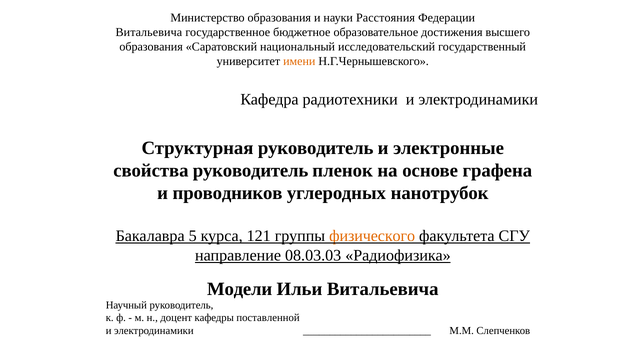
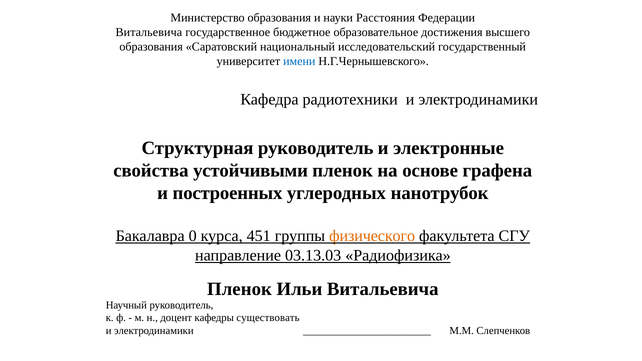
имени colour: orange -> blue (299, 61)
свойства руководитель: руководитель -> устойчивыми (251, 170)
проводников: проводников -> построенных (228, 193)
5: 5 -> 0 (193, 236)
121: 121 -> 451 (259, 236)
08.03.03: 08.03.03 -> 03.13.03 (313, 255)
Модели: Модели -> Пленок (240, 289)
поставленной: поставленной -> существовать (268, 318)
